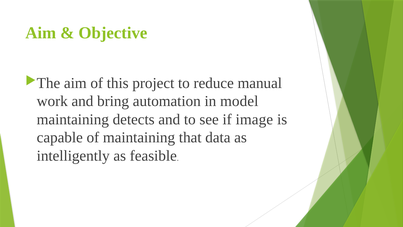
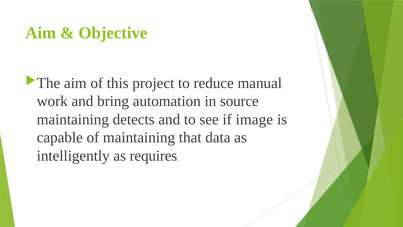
model: model -> source (239, 101)
feasible: feasible -> requires (153, 156)
